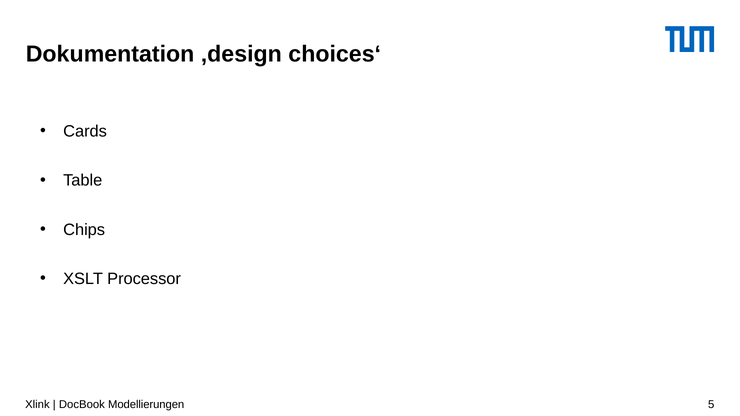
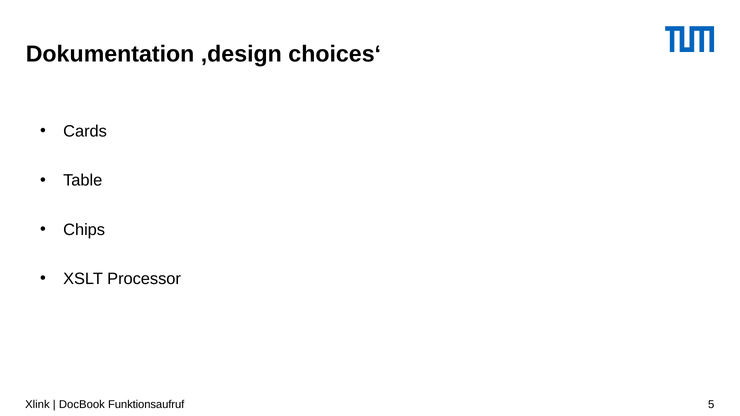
Modellierungen: Modellierungen -> Funktionsaufruf (146, 405)
